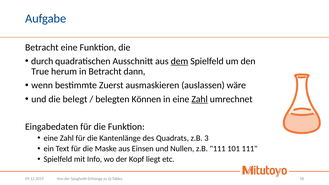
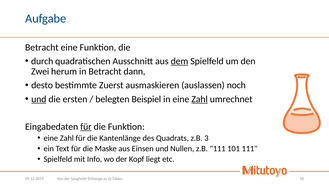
True: True -> Zwei (40, 72)
wenn: wenn -> desto (42, 85)
wäre: wäre -> noch (236, 85)
und underline: none -> present (39, 99)
belegt: belegt -> ersten (75, 99)
Können: Können -> Beispiel (146, 99)
für underline: none -> present (86, 127)
